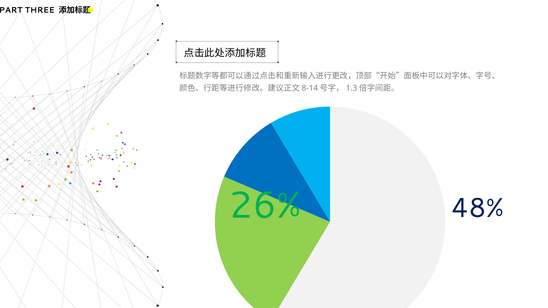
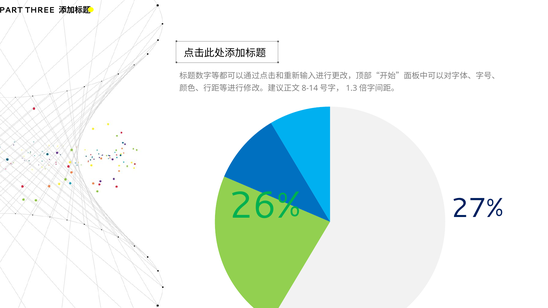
48%: 48% -> 27% (478, 208)
